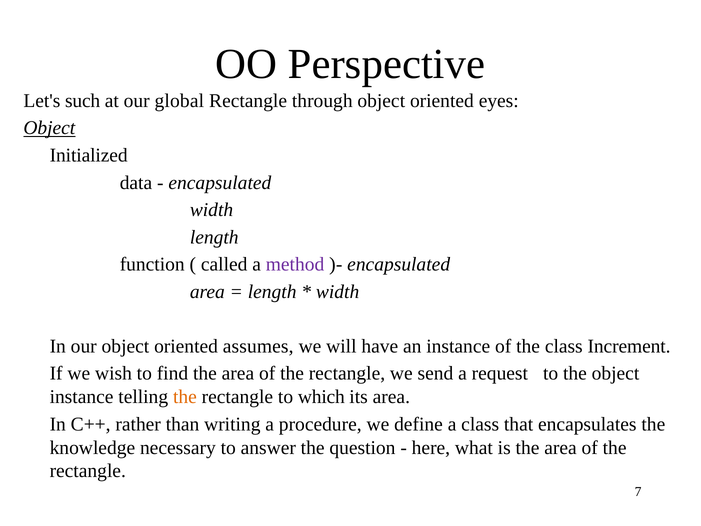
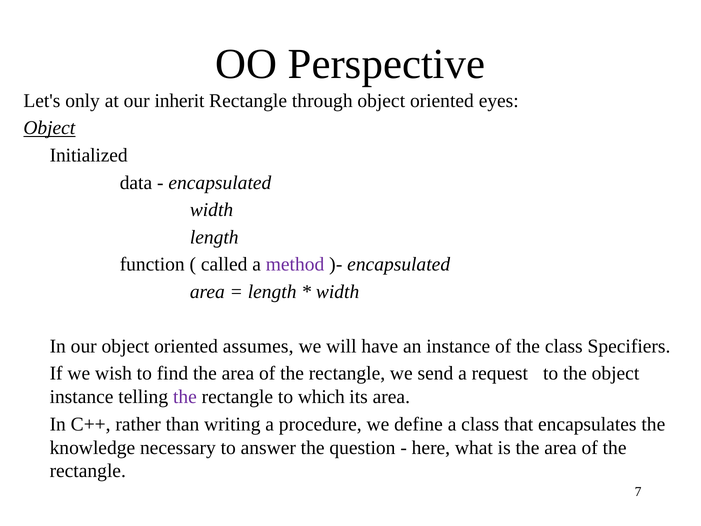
such: such -> only (83, 101)
global: global -> inherit (179, 101)
Increment: Increment -> Specifiers (629, 346)
the colour: orange -> purple (185, 397)
